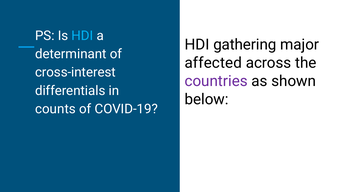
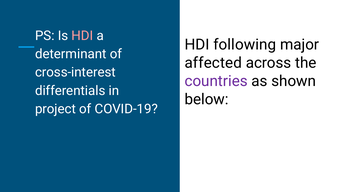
HDI colour: light blue -> pink (82, 36)
gathering: gathering -> following (245, 45)
counts: counts -> project (55, 109)
